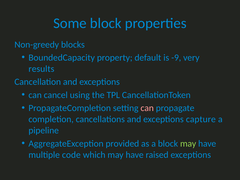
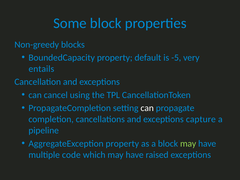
-9: -9 -> -5 (176, 58)
results: results -> entails (41, 69)
can colour: pink -> white (147, 108)
AggregateException provided: provided -> property (122, 144)
